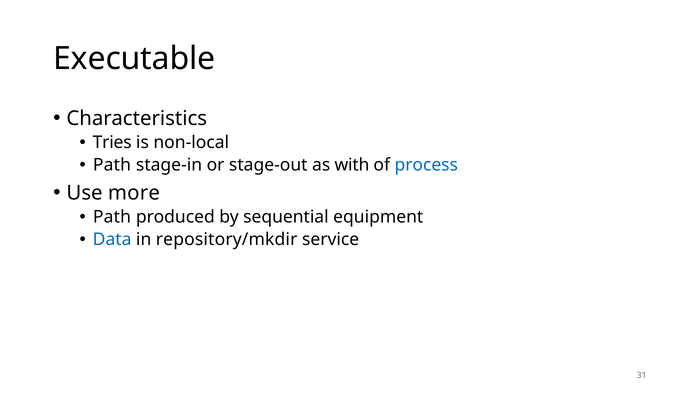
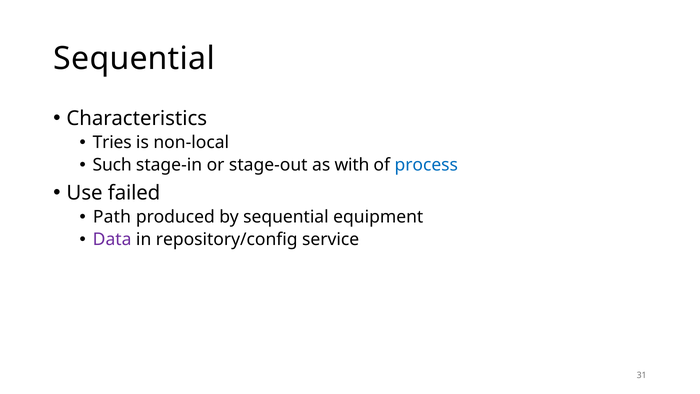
Executable: Executable -> Sequential (134, 59)
Path: Path -> Such (112, 165)
more: more -> failed (134, 193)
Data colour: blue -> purple (112, 239)
repository/mkdir: repository/mkdir -> repository/config (227, 239)
